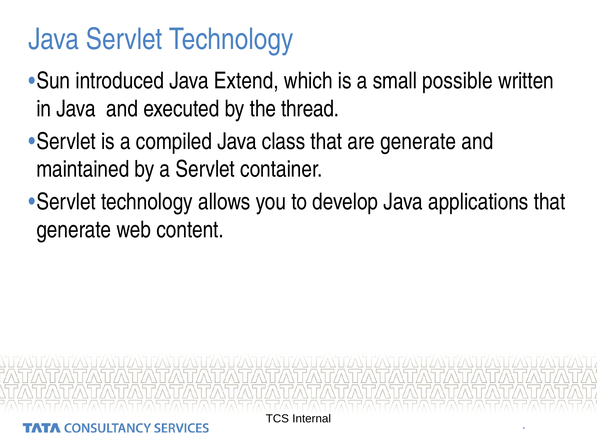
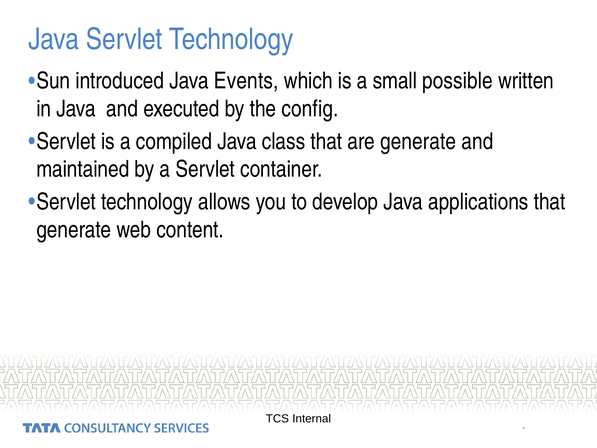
Extend: Extend -> Events (246, 81)
thread: thread -> config (310, 109)
